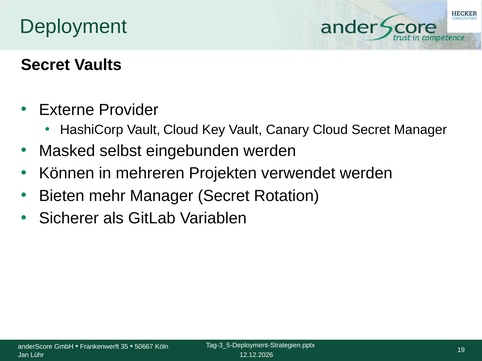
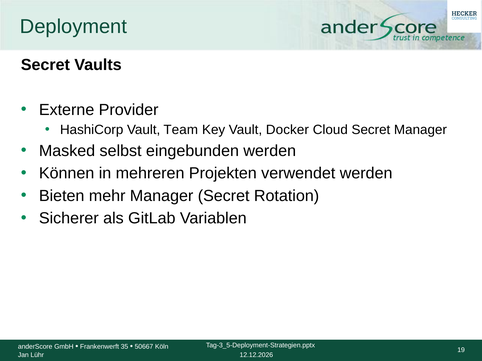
Vault Cloud: Cloud -> Team (181, 130)
Canary: Canary -> Docker (287, 130)
